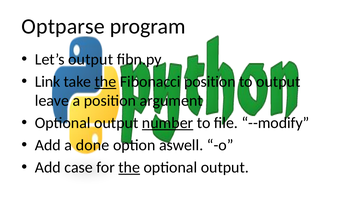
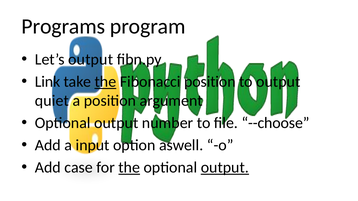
Optparse: Optparse -> Programs (63, 26)
leave: leave -> quiet (52, 101)
number underline: present -> none (168, 123)
--modify: --modify -> --choose (276, 123)
done: done -> input (93, 145)
output underline: none -> present (225, 168)
